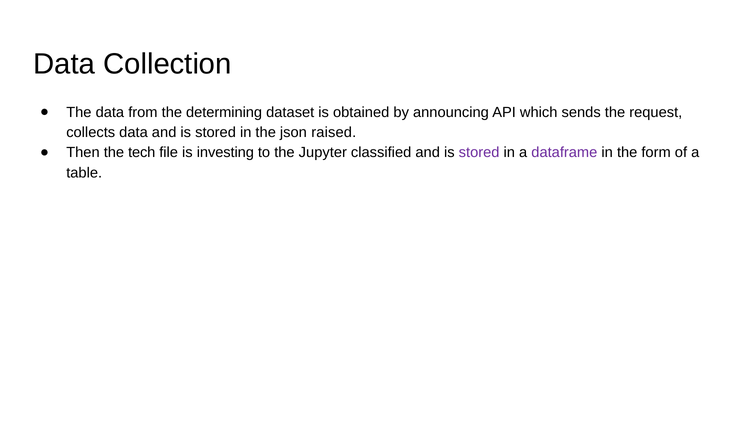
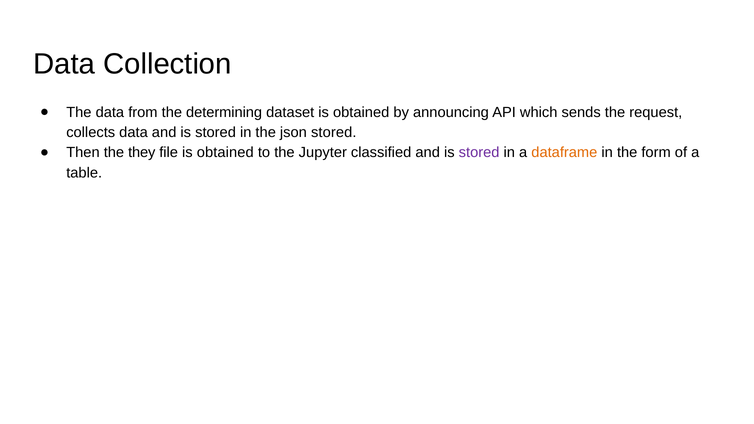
json raised: raised -> stored (334, 132)
tech: tech -> they (142, 153)
file is investing: investing -> obtained (225, 153)
dataframe colour: purple -> orange (564, 153)
